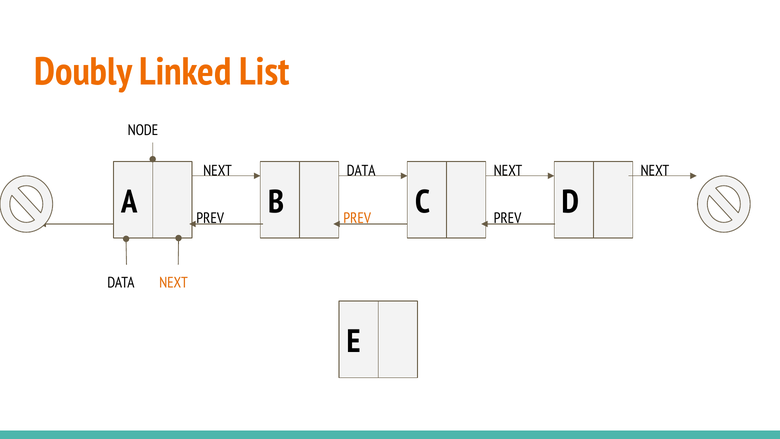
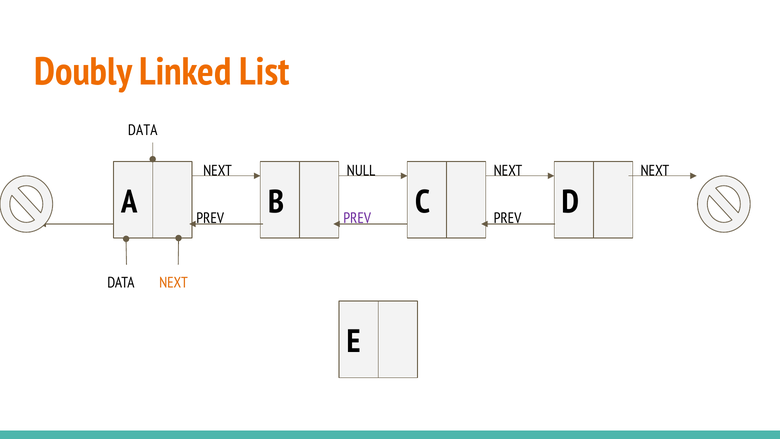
NODE: NODE -> DATA (143, 130)
NEXT DATA: DATA -> NULL (361, 171)
PREV colour: orange -> purple (357, 218)
